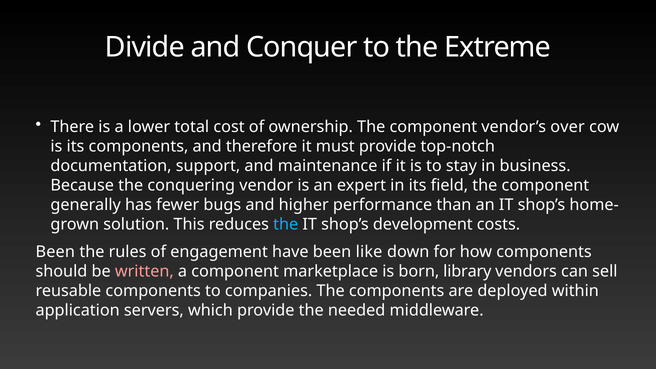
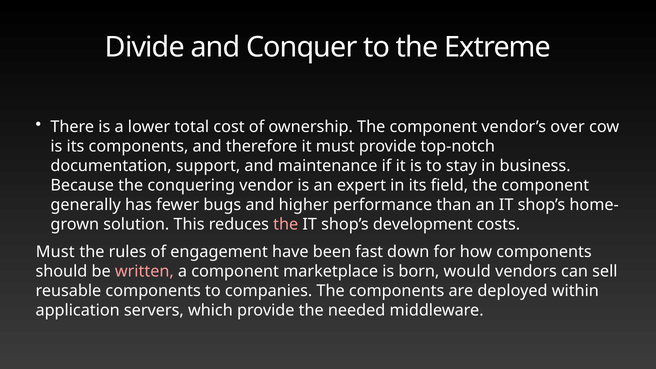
the colour: light blue -> pink (286, 224)
Been: Been -> Must (55, 252)
like: like -> fast (369, 252)
library: library -> would (467, 271)
